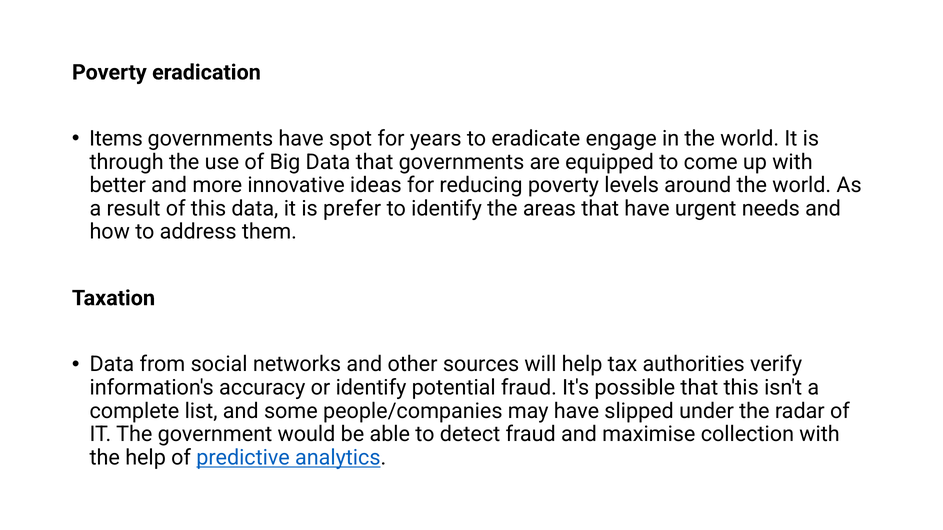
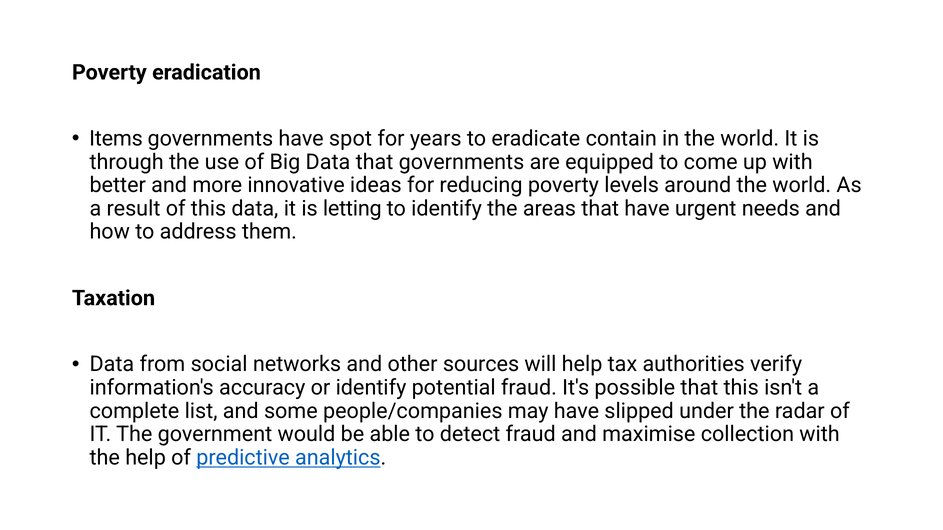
engage: engage -> contain (621, 139)
prefer: prefer -> letting (352, 209)
